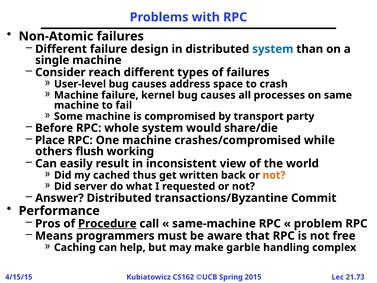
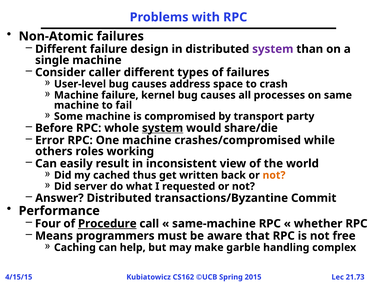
system colour: blue -> purple (273, 49)
reach: reach -> caller (105, 72)
system underline: none -> present (163, 128)
Place: Place -> Error (50, 140)
flush: flush -> roles (90, 151)
Pros: Pros -> Four (48, 223)
problem: problem -> whether (318, 223)
